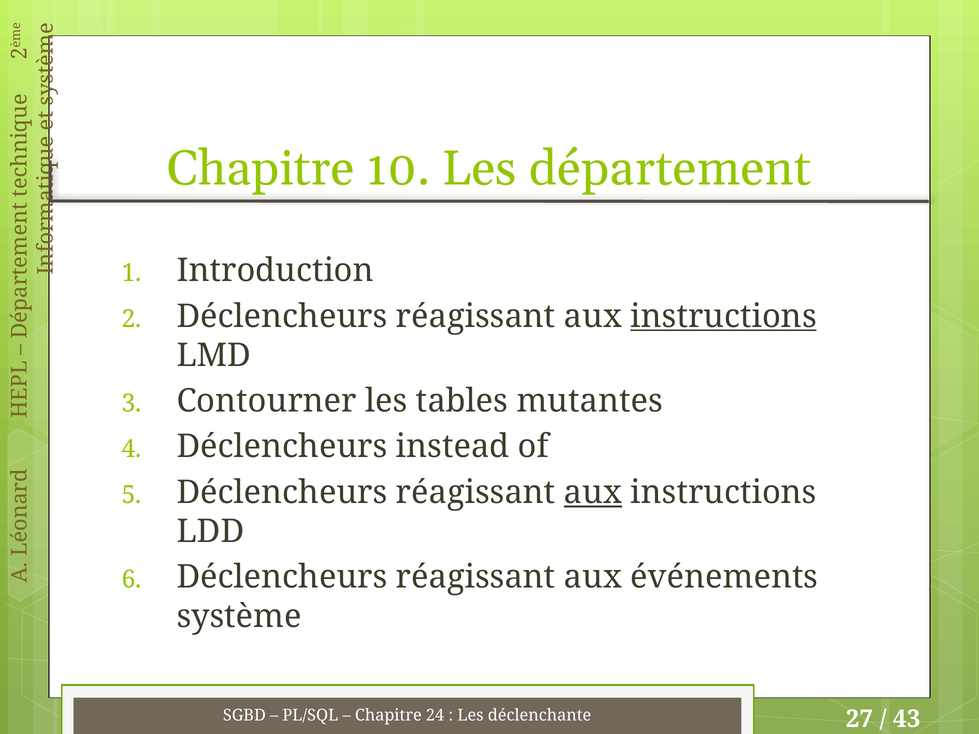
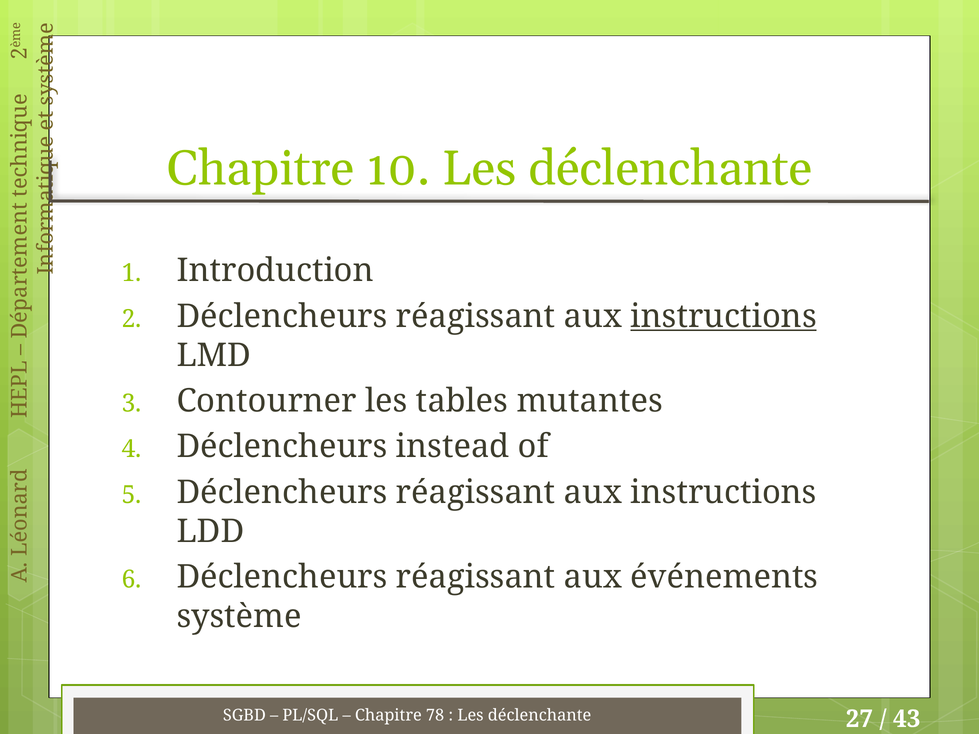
10 Les département: département -> déclenchante (670, 169)
aux underline: present -> none (593, 493)
24: 24 -> 78 (435, 716)
